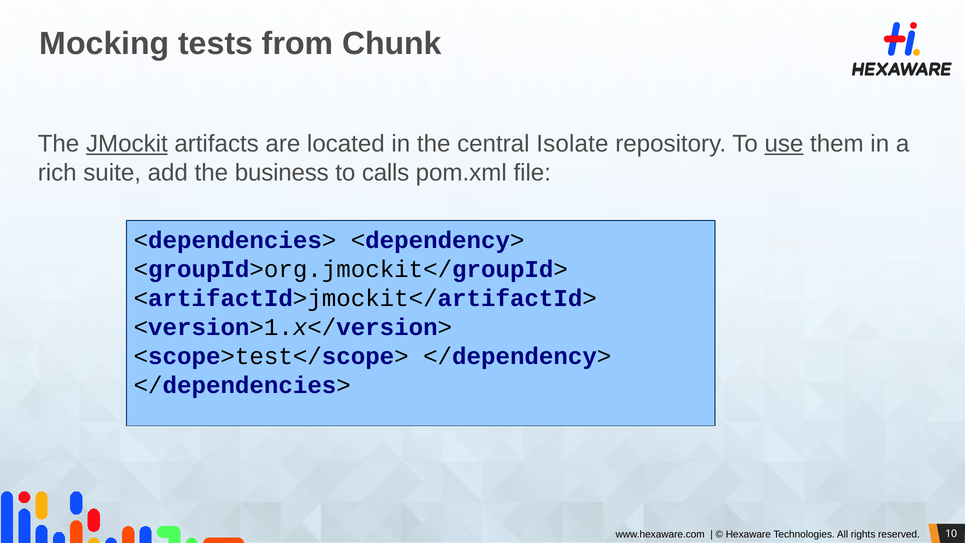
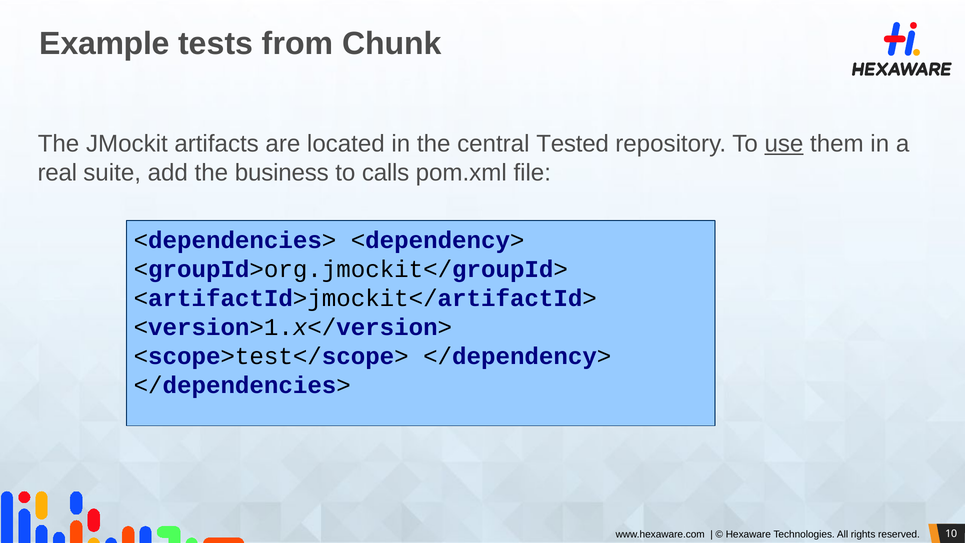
Mocking: Mocking -> Example (105, 44)
JMockit underline: present -> none (127, 144)
Isolate: Isolate -> Tested (573, 144)
rich: rich -> real (57, 173)
